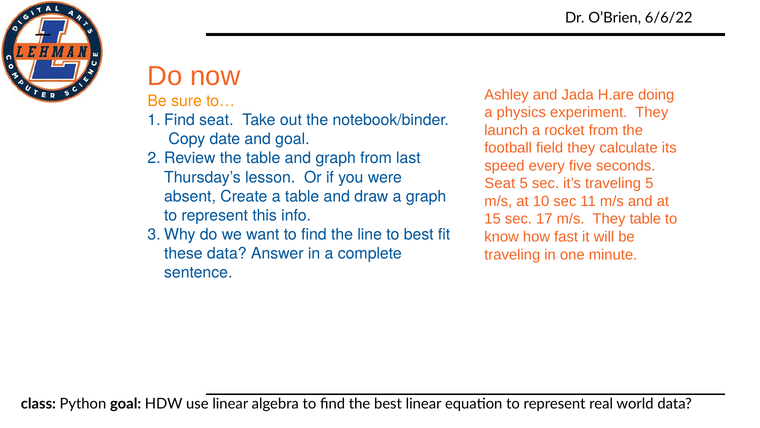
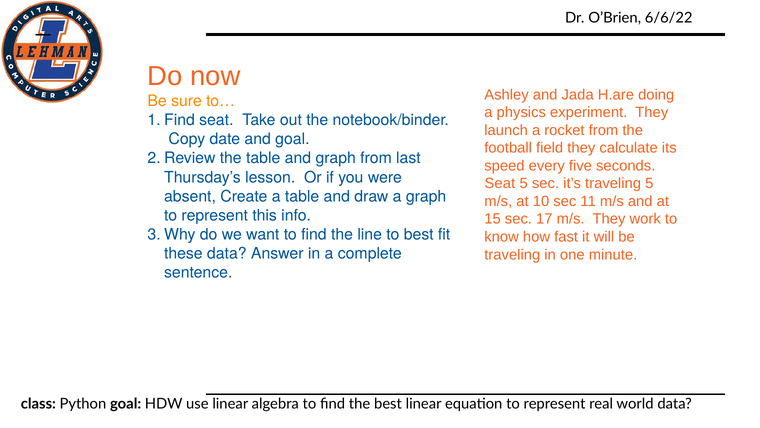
They table: table -> work (645, 219)
